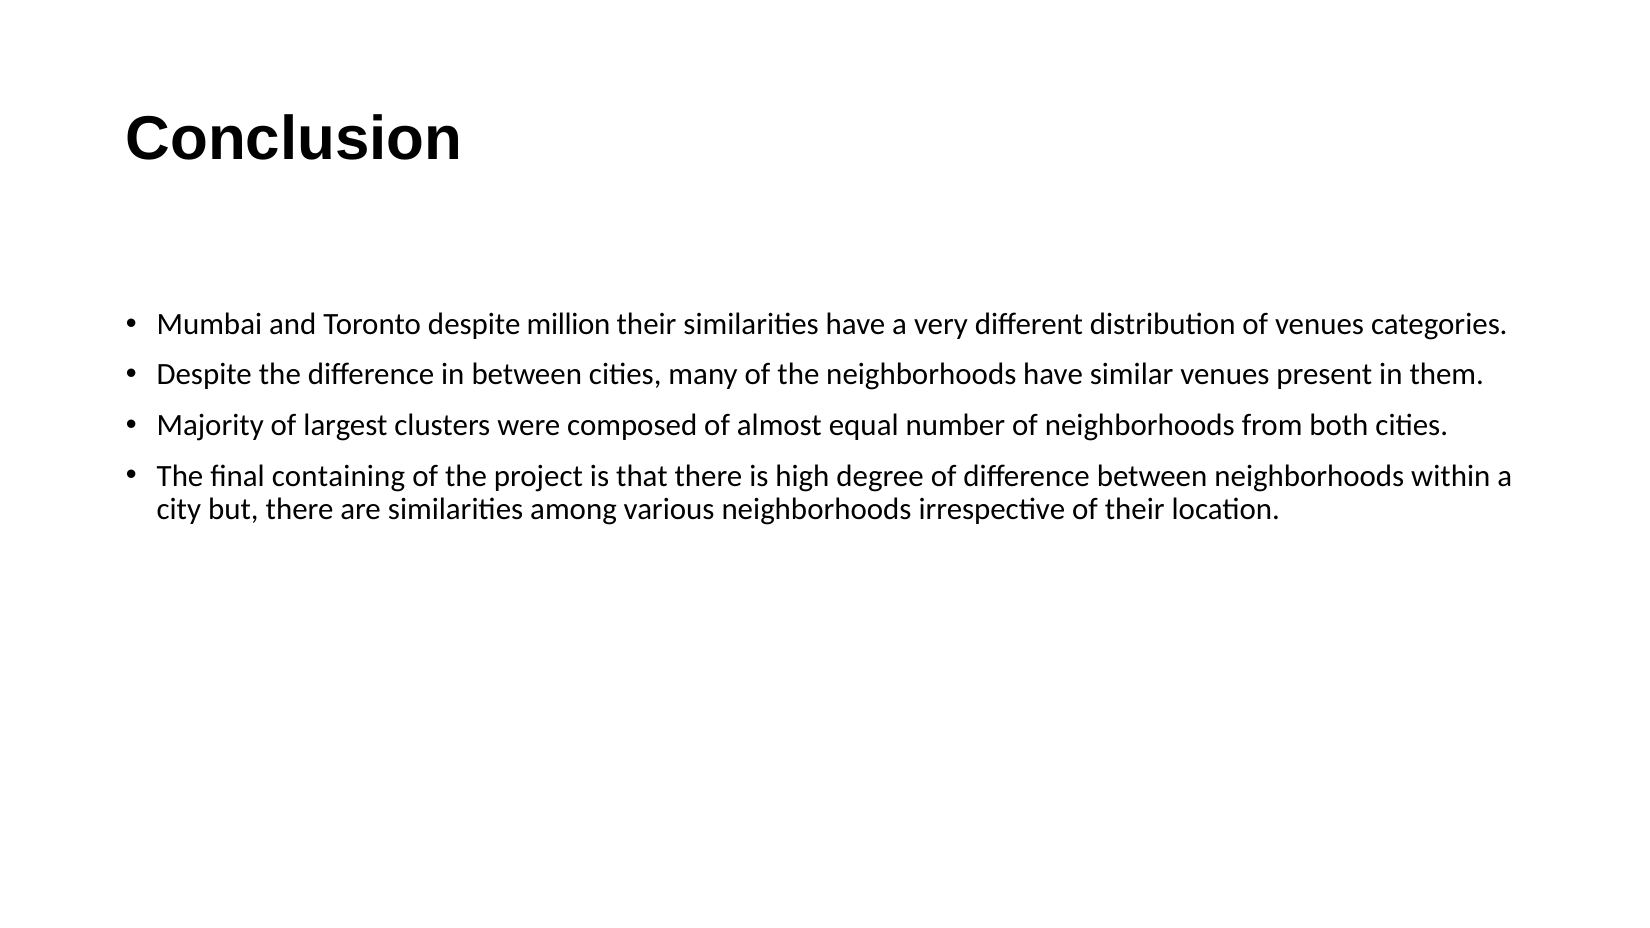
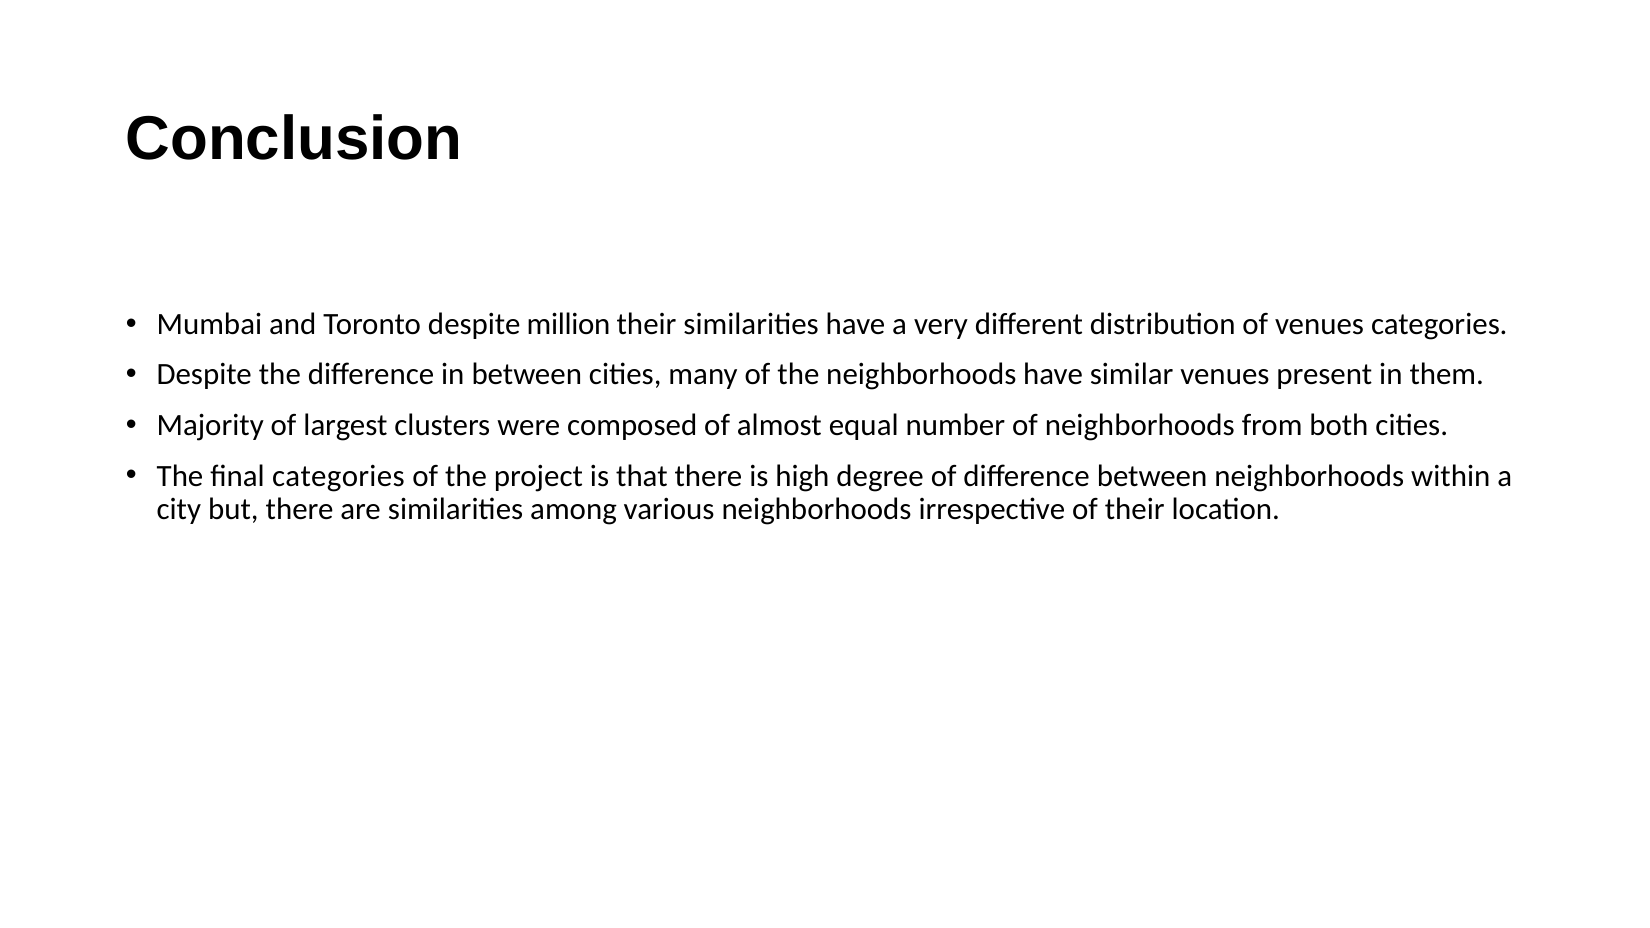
final containing: containing -> categories (338, 476)
